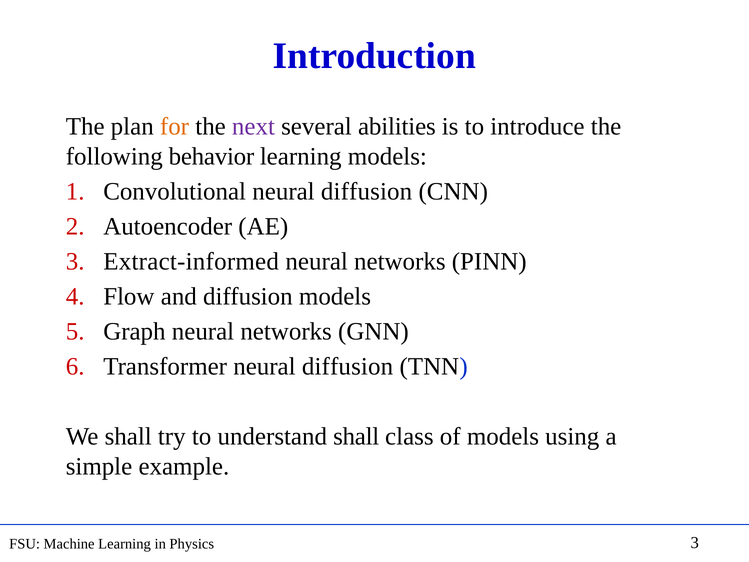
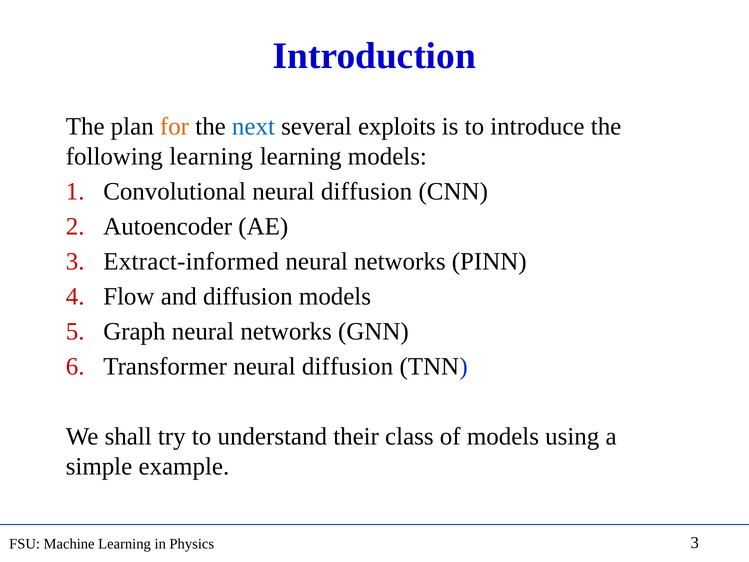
next colour: purple -> blue (253, 127)
abilities: abilities -> exploits (397, 127)
following behavior: behavior -> learning (211, 157)
understand shall: shall -> their (356, 436)
